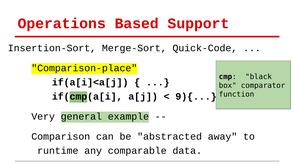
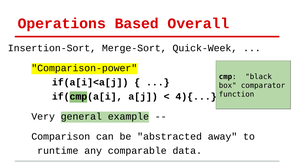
Support: Support -> Overall (198, 23)
Quick-Code: Quick-Code -> Quick-Week (205, 48)
Comparison-place: Comparison-place -> Comparison-power (84, 68)
9){: 9){ -> 4){ (196, 97)
